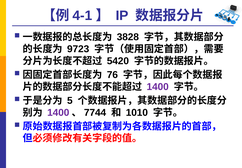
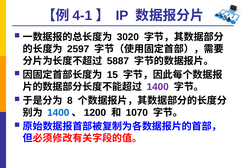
3828: 3828 -> 3020 (128, 37)
9723: 9723 -> 2597 (78, 49)
5420: 5420 -> 5887 (118, 61)
76: 76 -> 15 (112, 75)
5: 5 -> 8 (70, 100)
1400 colour: purple -> blue (58, 112)
7744: 7744 -> 1200 (95, 112)
1010: 1010 -> 1070 (137, 112)
